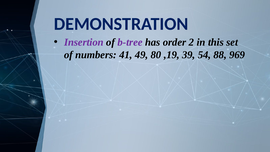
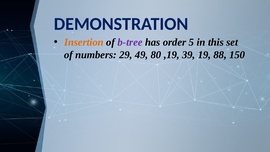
Insertion colour: purple -> orange (84, 42)
2: 2 -> 5 (191, 42)
41: 41 -> 29 (126, 55)
54: 54 -> 19 (204, 55)
969: 969 -> 150 (237, 55)
